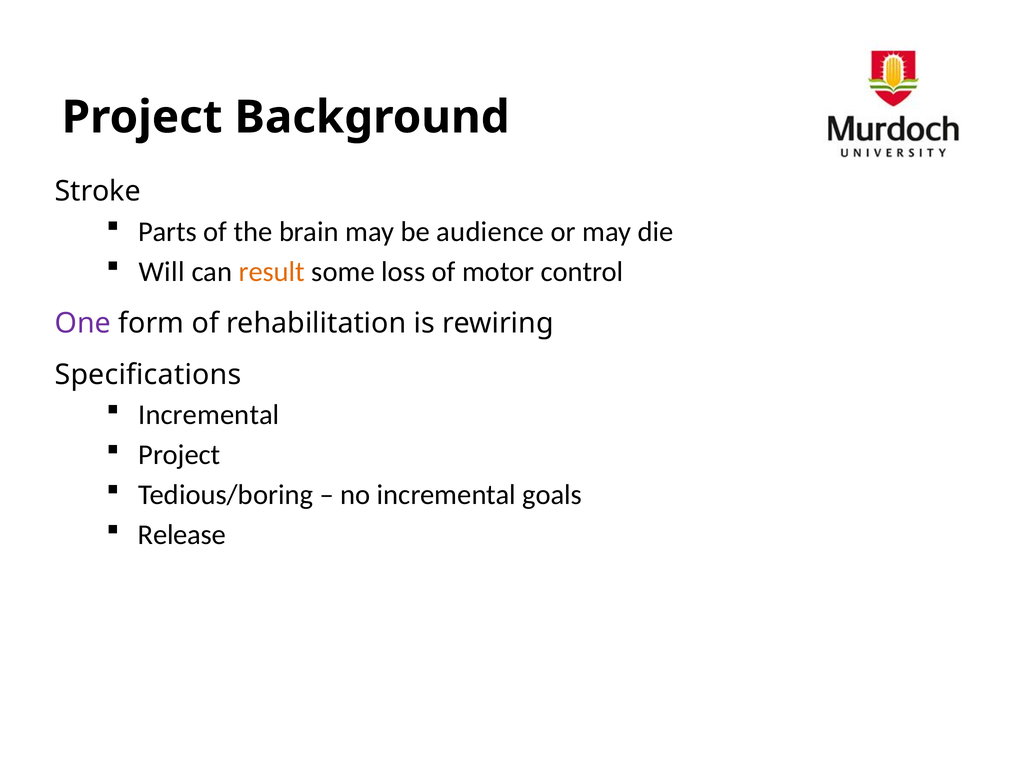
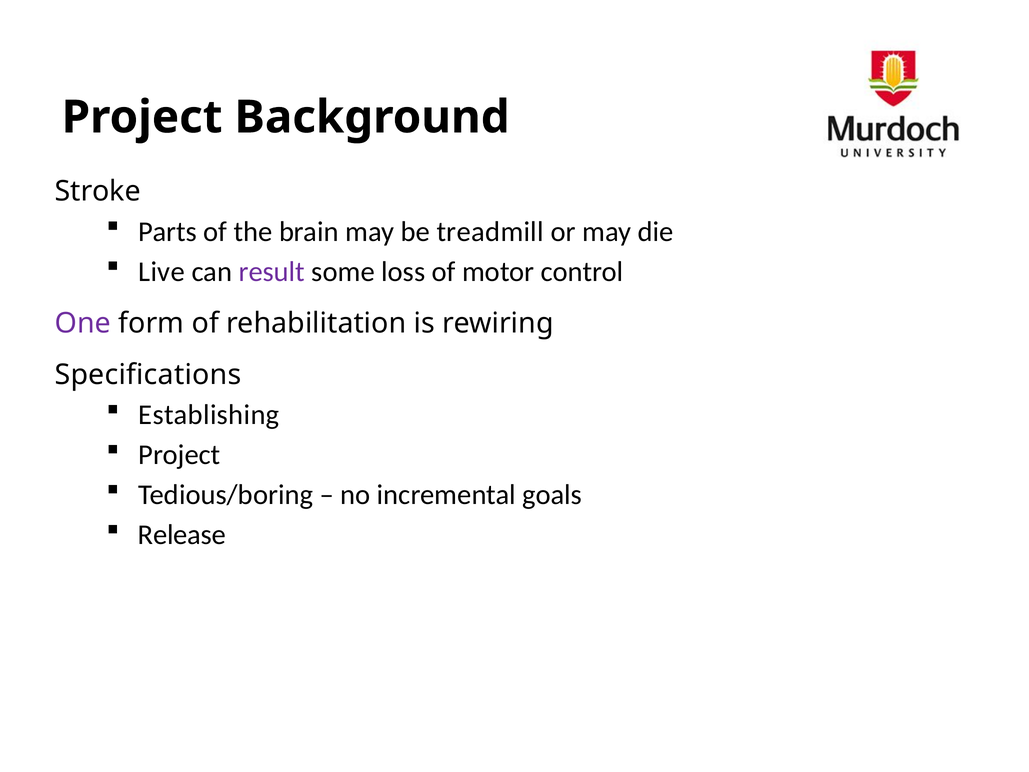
audience: audience -> treadmill (490, 231)
Will: Will -> Live (162, 272)
result colour: orange -> purple (272, 272)
Incremental: Incremental -> Establishing (209, 415)
